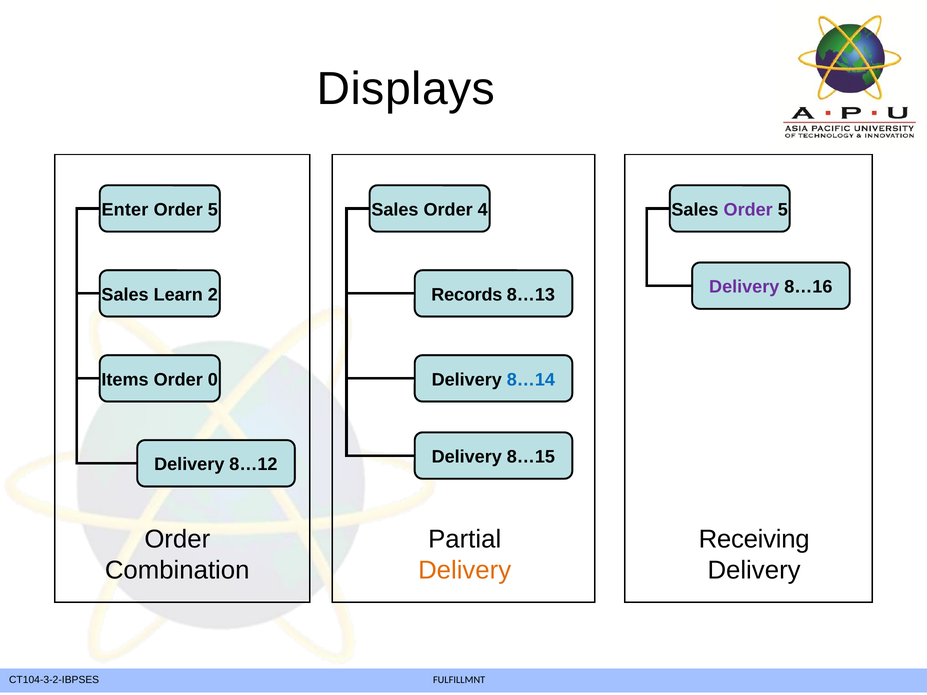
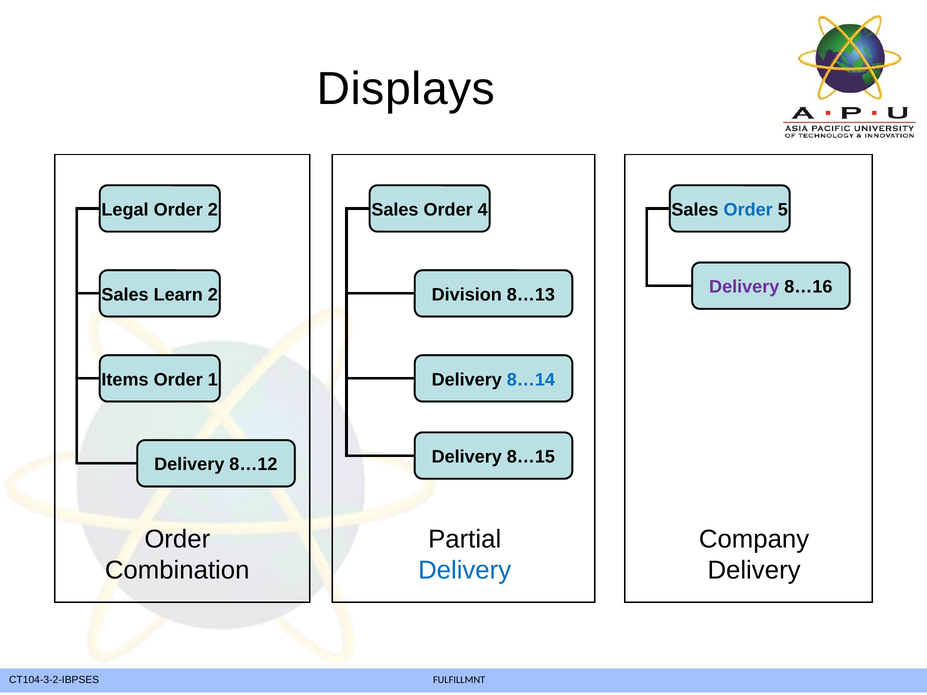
Enter: Enter -> Legal (125, 210)
5: 5 -> 2 (213, 210)
Order colour: purple -> blue (748, 210)
Records: Records -> Division (467, 295)
0: 0 -> 1 (213, 380)
Receiving: Receiving -> Company (754, 539)
Delivery colour: orange -> blue (465, 570)
